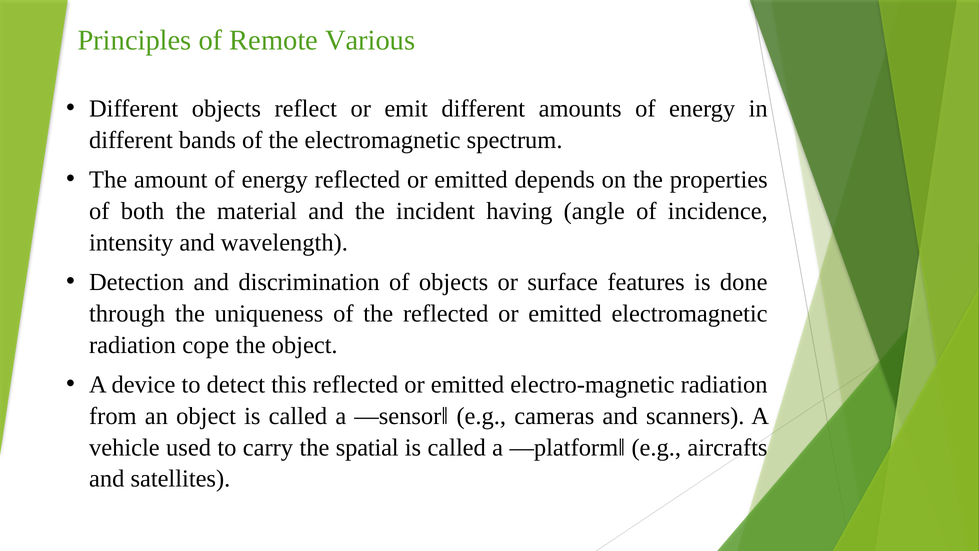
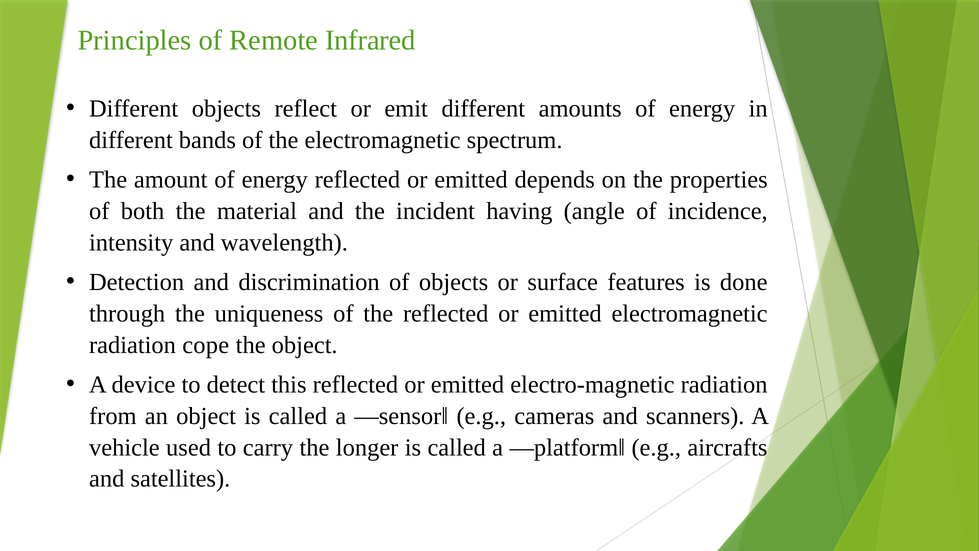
Various: Various -> Infrared (370, 40)
spatial: spatial -> longer (367, 447)
